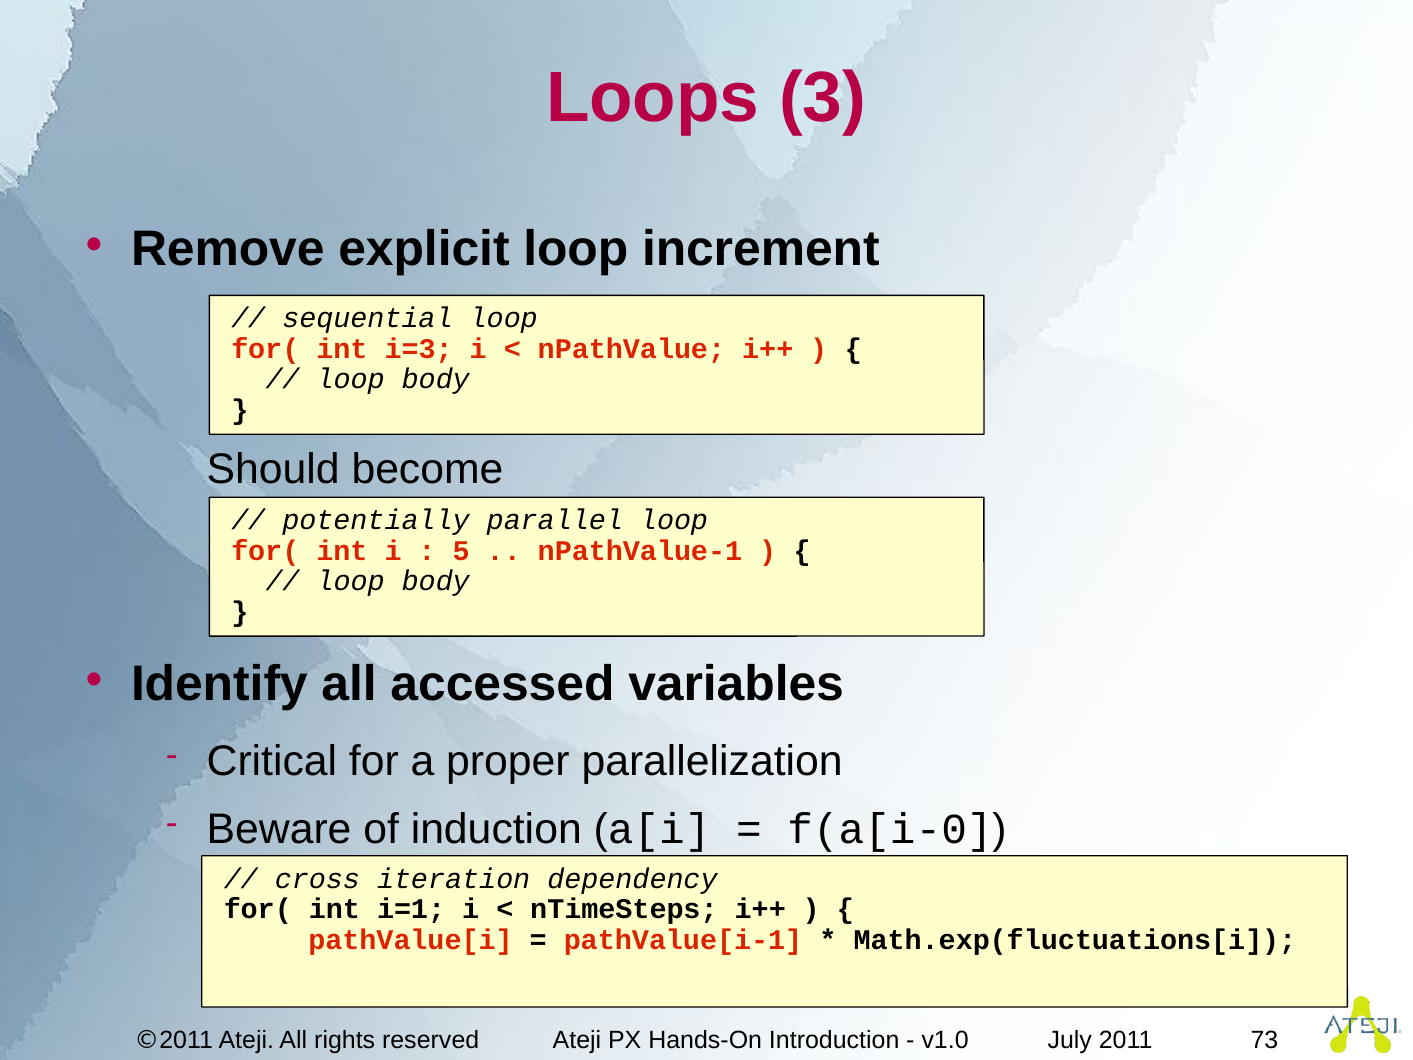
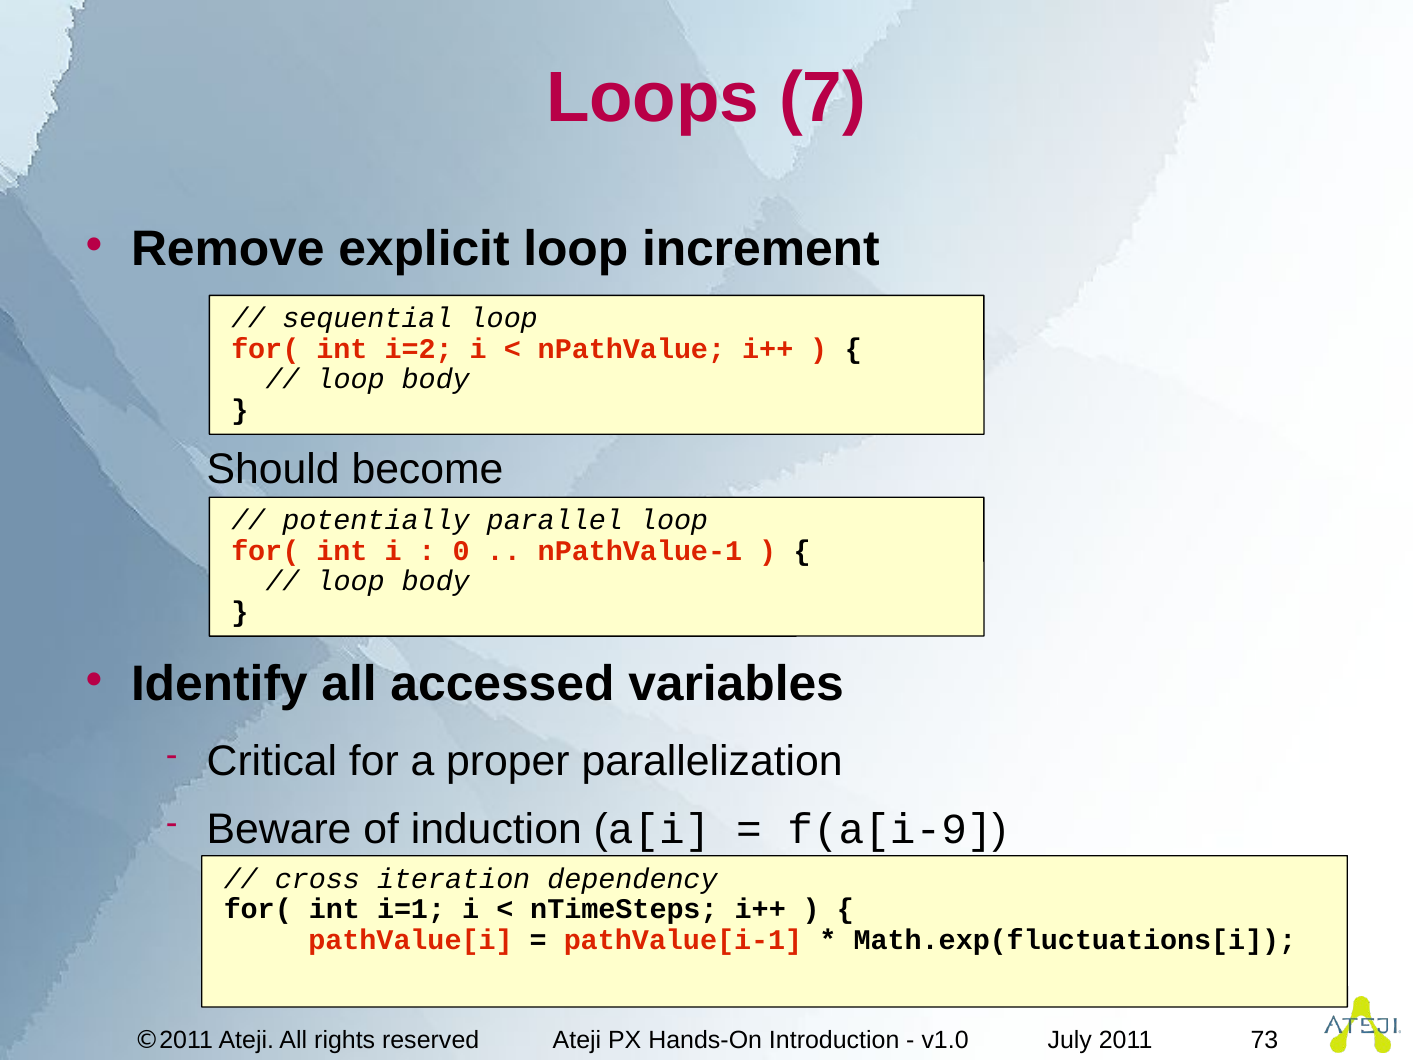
3: 3 -> 7 (823, 98)
i=3: i=3 -> i=2 (419, 349)
5: 5 -> 0 (461, 551)
f(a[i-0: f(a[i-0 -> f(a[i-9 (890, 829)
